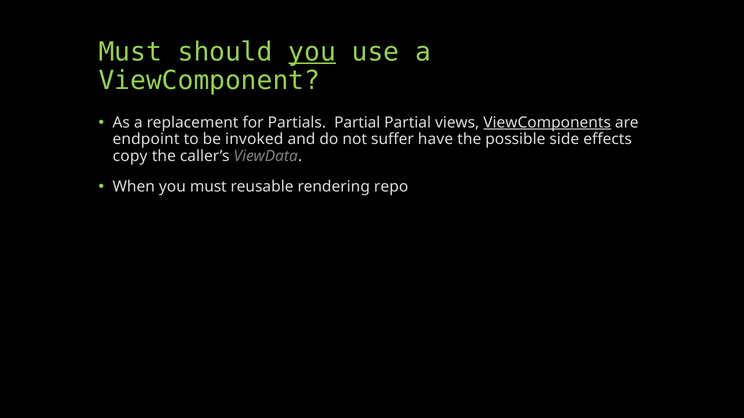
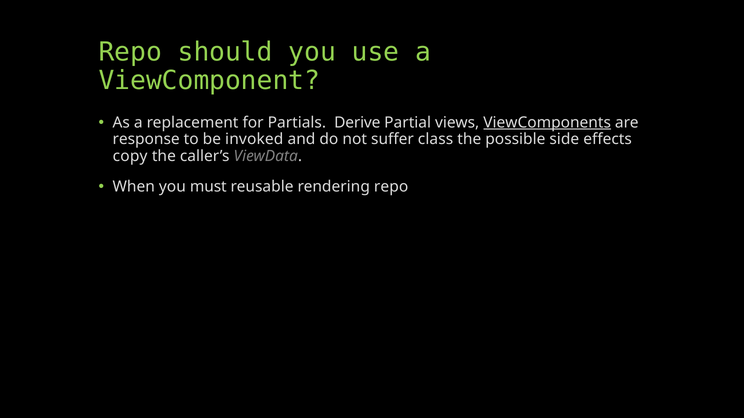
Must: Must -> Repo (130, 52)
you underline: present -> none (312, 52)
Partials Partial: Partial -> Derive (357, 123)
endpoint: endpoint -> response (146, 139)
have: have -> class (436, 139)
